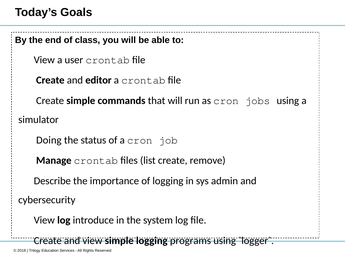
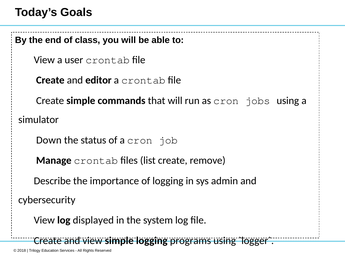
Doing: Doing -> Down (49, 140)
introduce: introduce -> displayed (93, 220)
